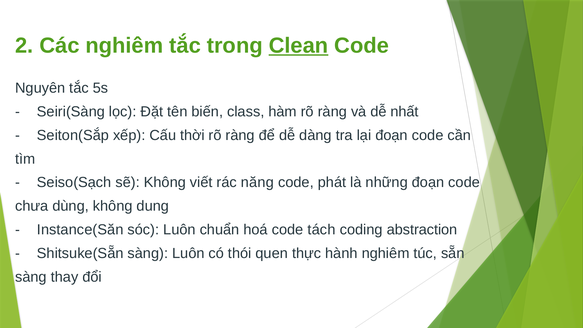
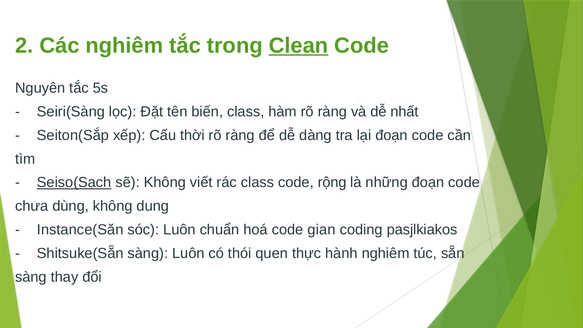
Seiso(Sạch underline: none -> present (74, 182)
rác năng: năng -> class (257, 182)
phát: phát -> rộng (332, 182)
tách: tách -> gian (322, 230)
abstraction: abstraction -> pasjlkiakos (422, 230)
